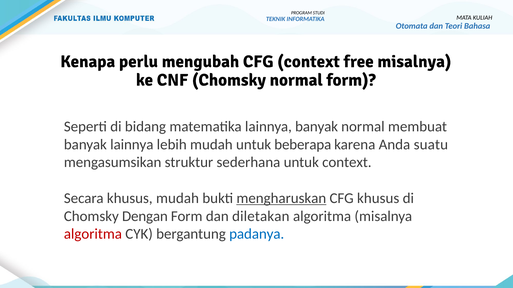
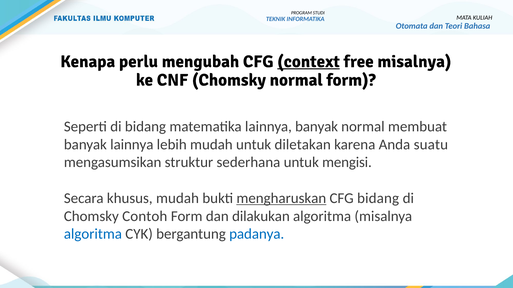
context underline: none -> present (309, 62)
beberapa: beberapa -> diletakan (303, 145)
untuk context: context -> mengisi (347, 163)
CFG khusus: khusus -> bidang (378, 199)
Dengan: Dengan -> Contoh (145, 217)
diletakan: diletakan -> dilakukan (261, 217)
algoritma colour: red -> blue (93, 235)
